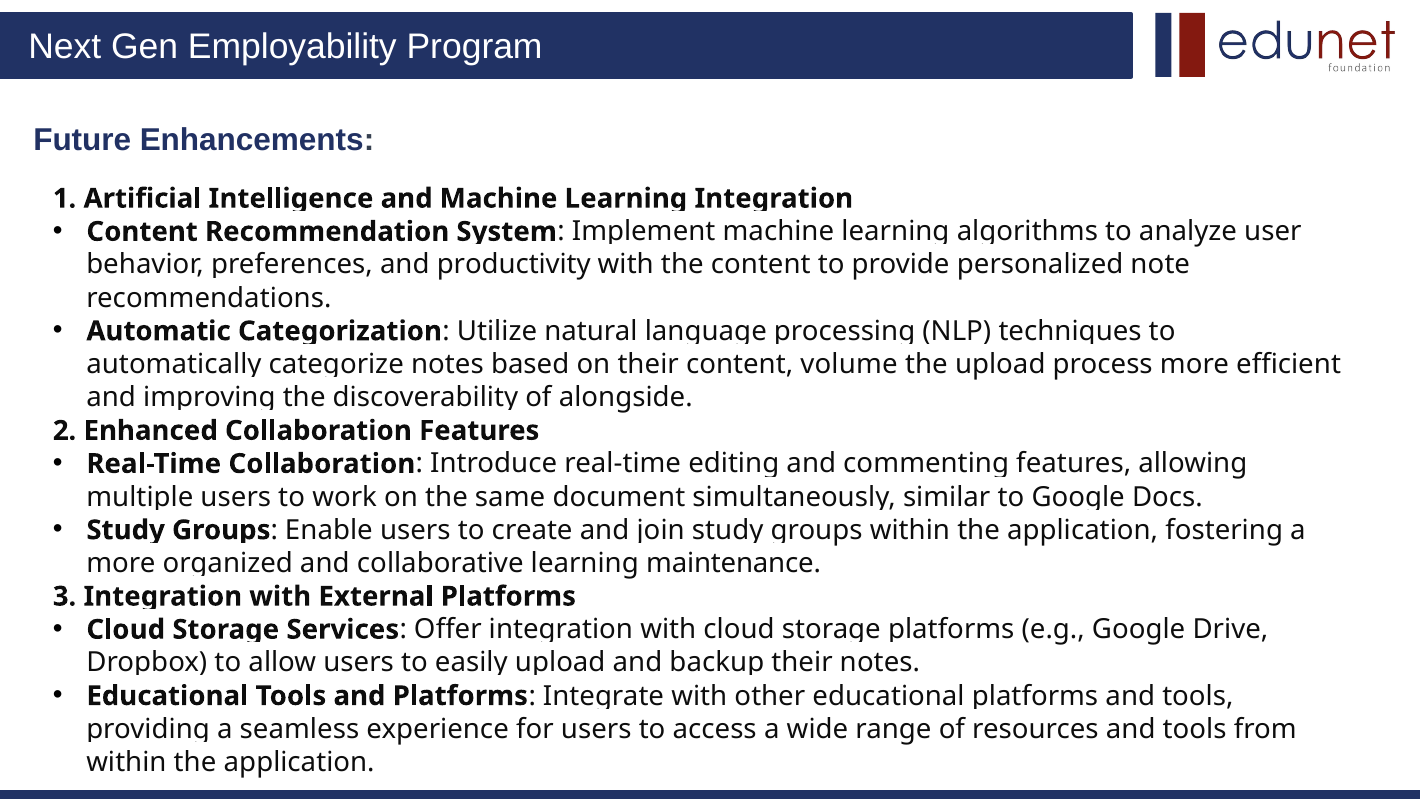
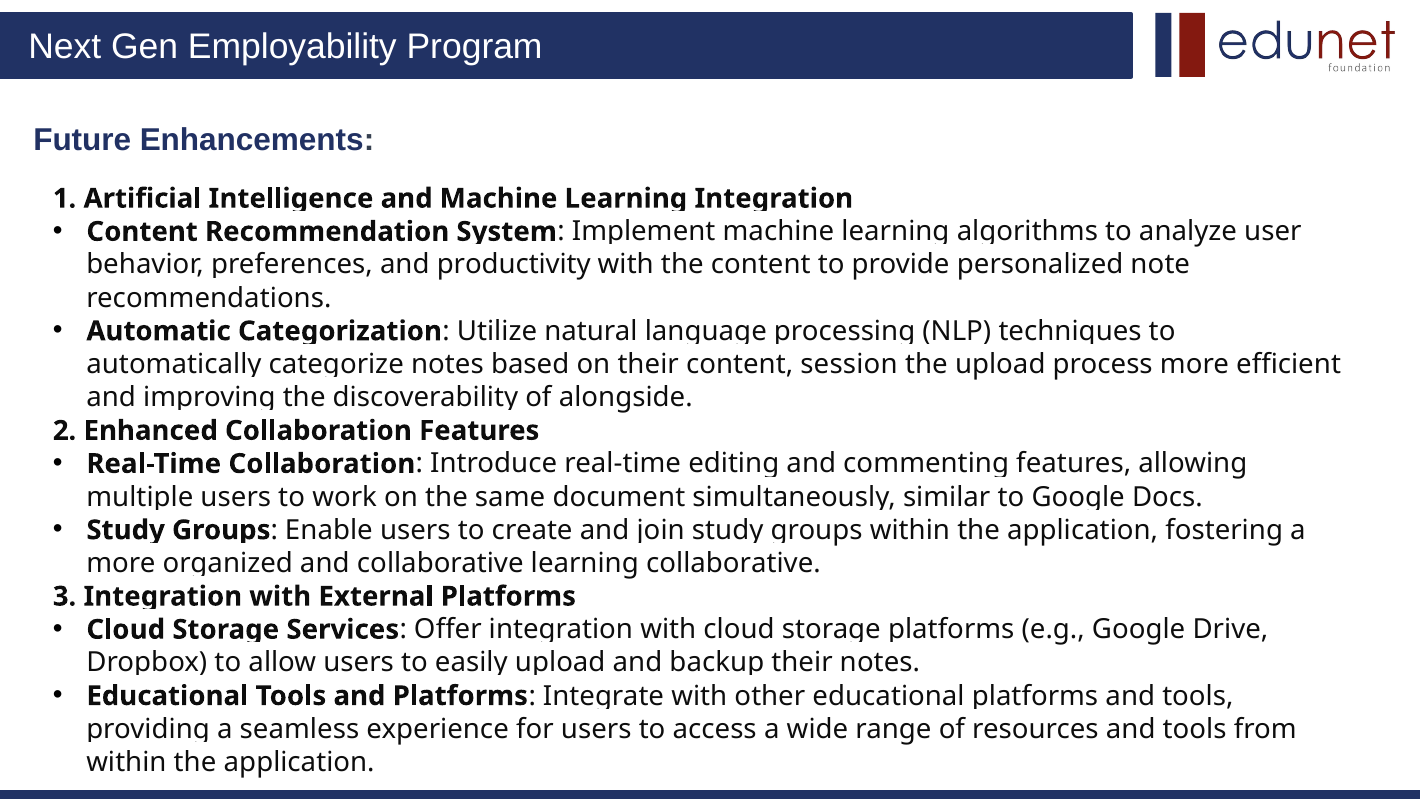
volume: volume -> session (849, 364)
maintenance: maintenance -> collaborative (733, 563)
